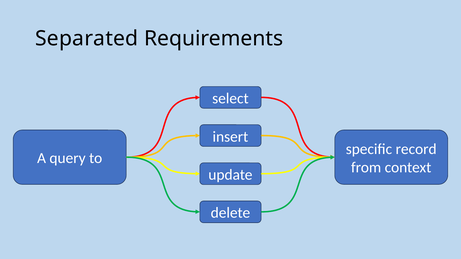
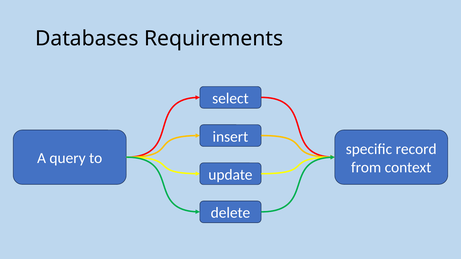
Separated: Separated -> Databases (87, 39)
